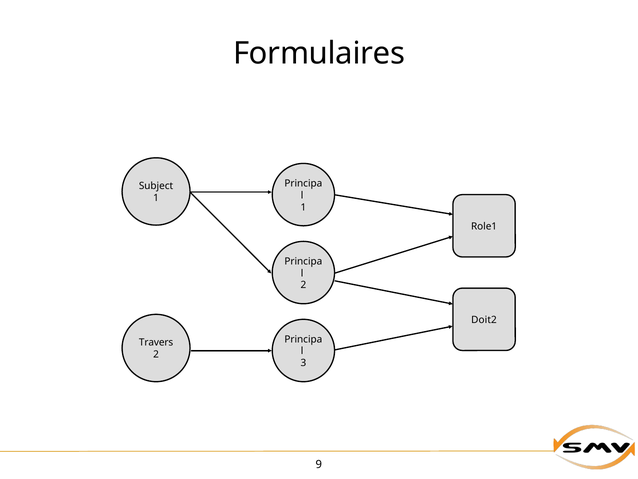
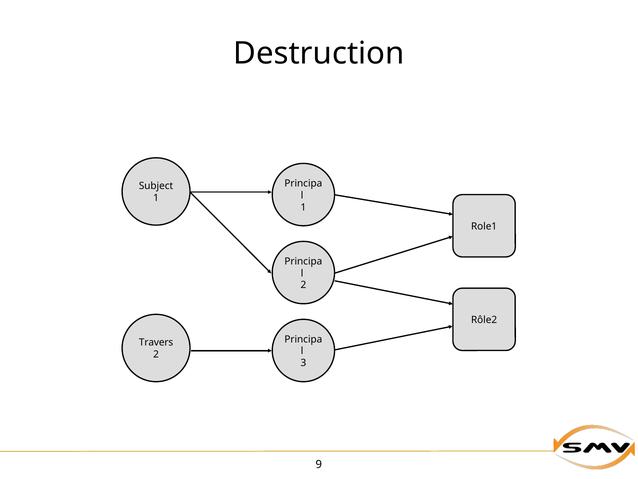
Formulaires: Formulaires -> Destruction (319, 54)
Doit2: Doit2 -> Rôle2 (484, 320)
